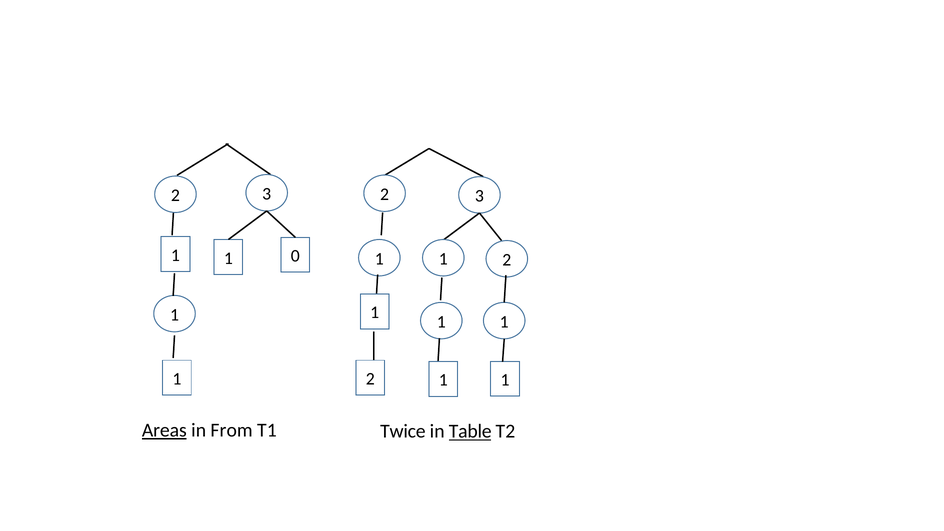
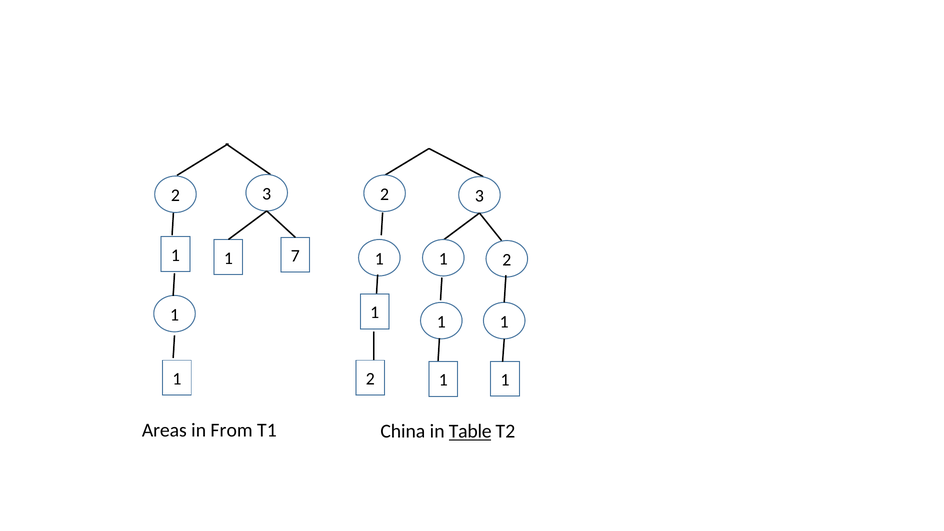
0: 0 -> 7 (295, 256)
Areas underline: present -> none (164, 430)
Twice: Twice -> China (403, 431)
